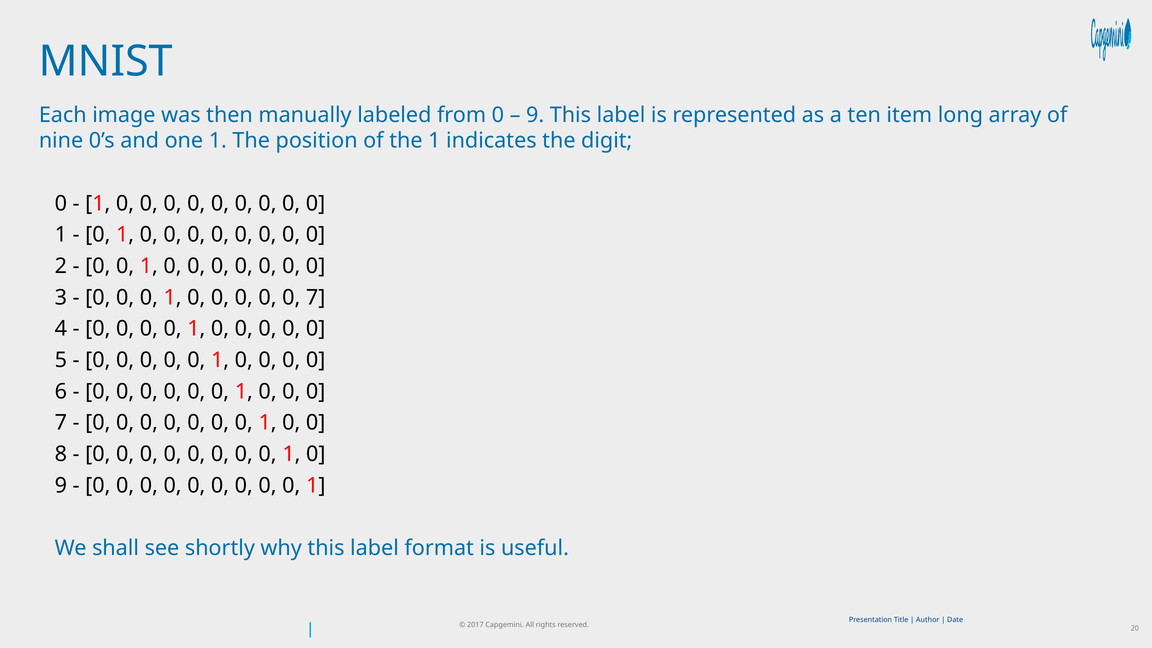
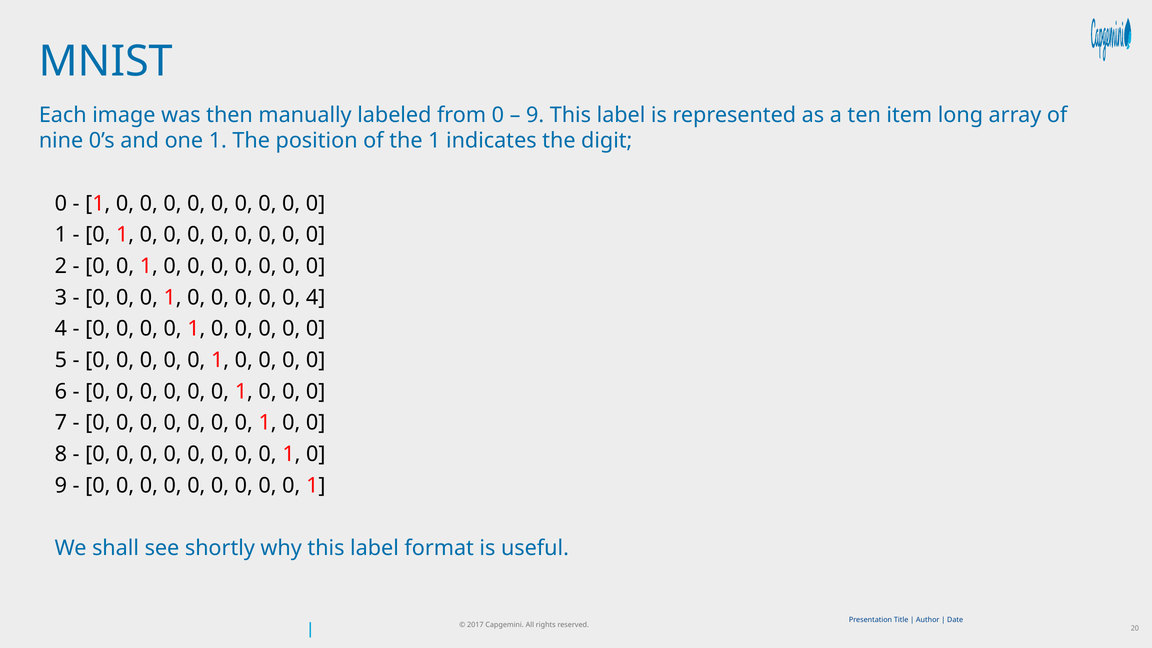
7: 7 -> 4 (316, 297)
